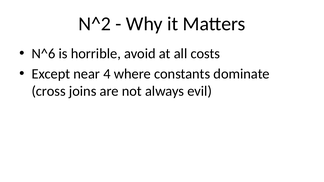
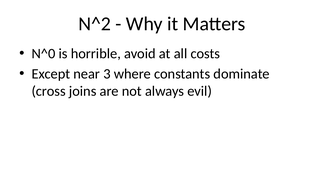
N^6: N^6 -> N^0 (43, 54)
4: 4 -> 3 (107, 74)
